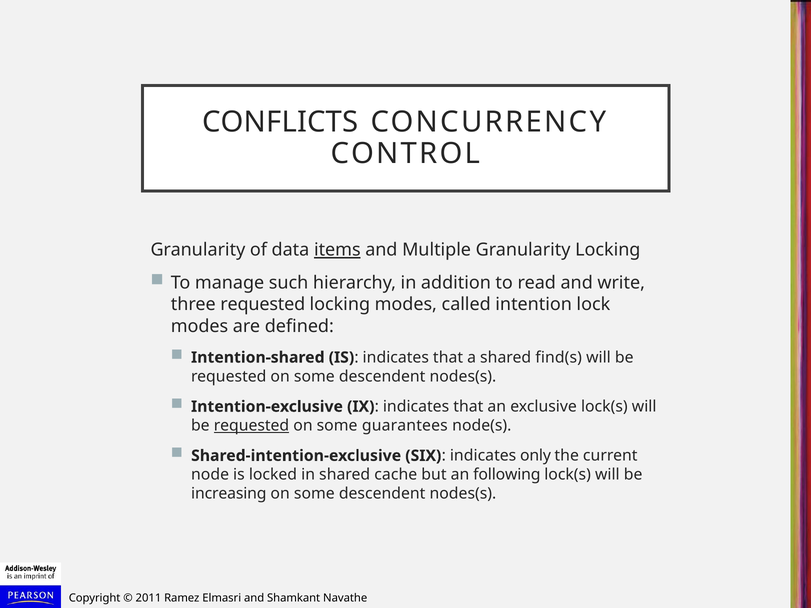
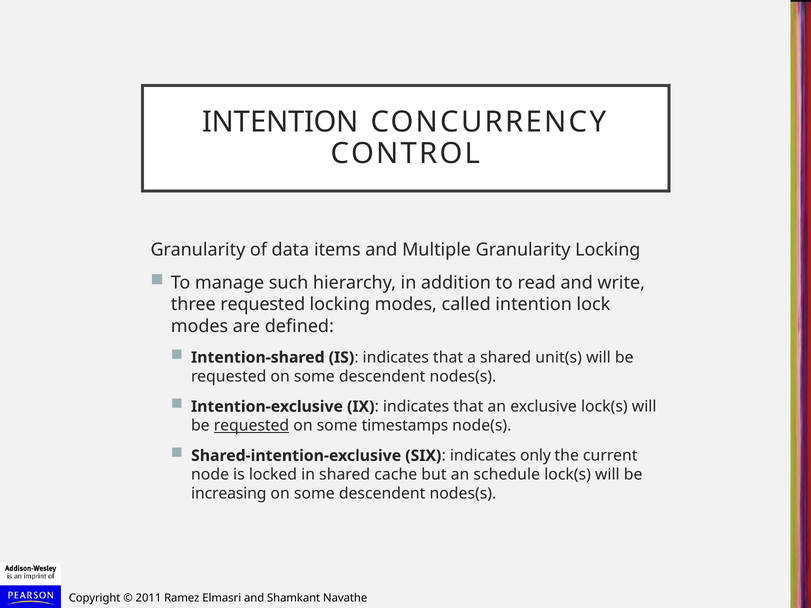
CONFLICTS: CONFLICTS -> INTENTION (280, 122)
items underline: present -> none (337, 250)
find(s: find(s -> unit(s (559, 358)
guarantees: guarantees -> timestamps (405, 426)
following: following -> schedule (507, 475)
